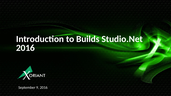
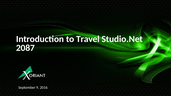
Builds: Builds -> Travel (88, 39)
2016: 2016 -> 2087 (25, 48)
